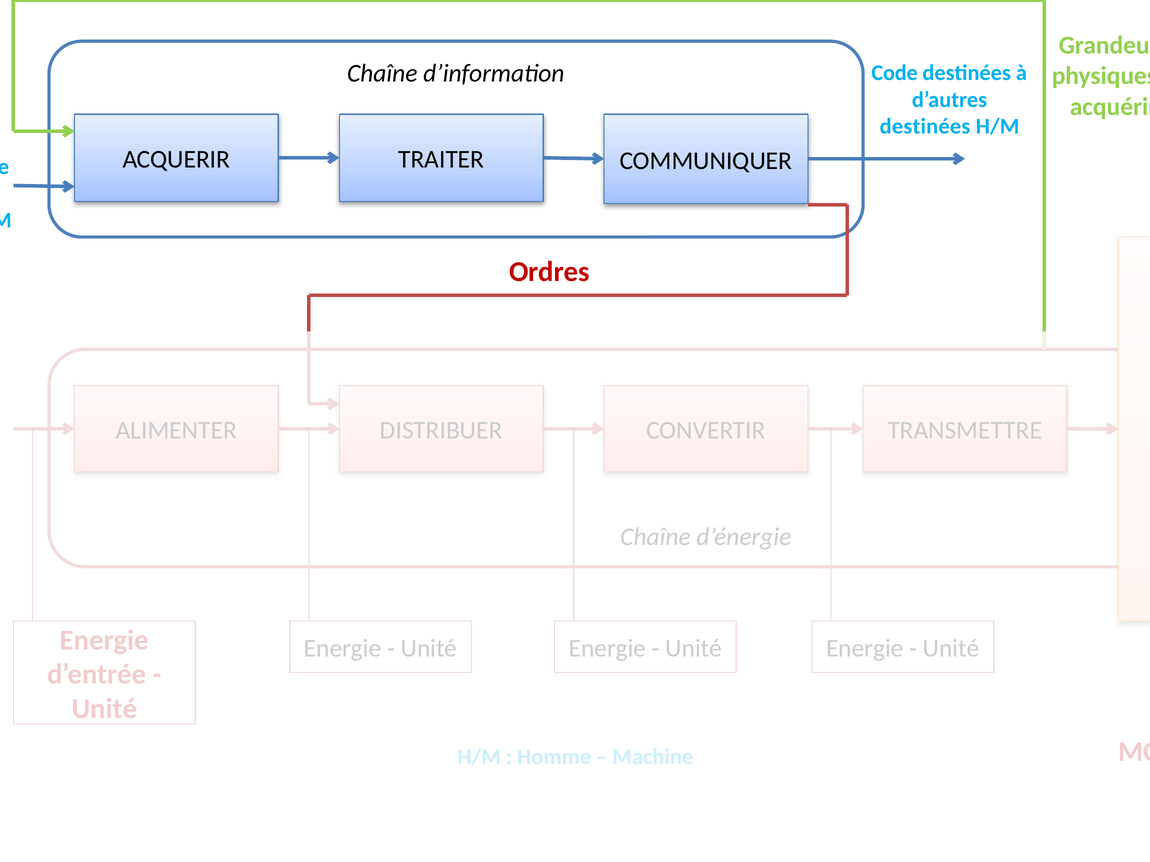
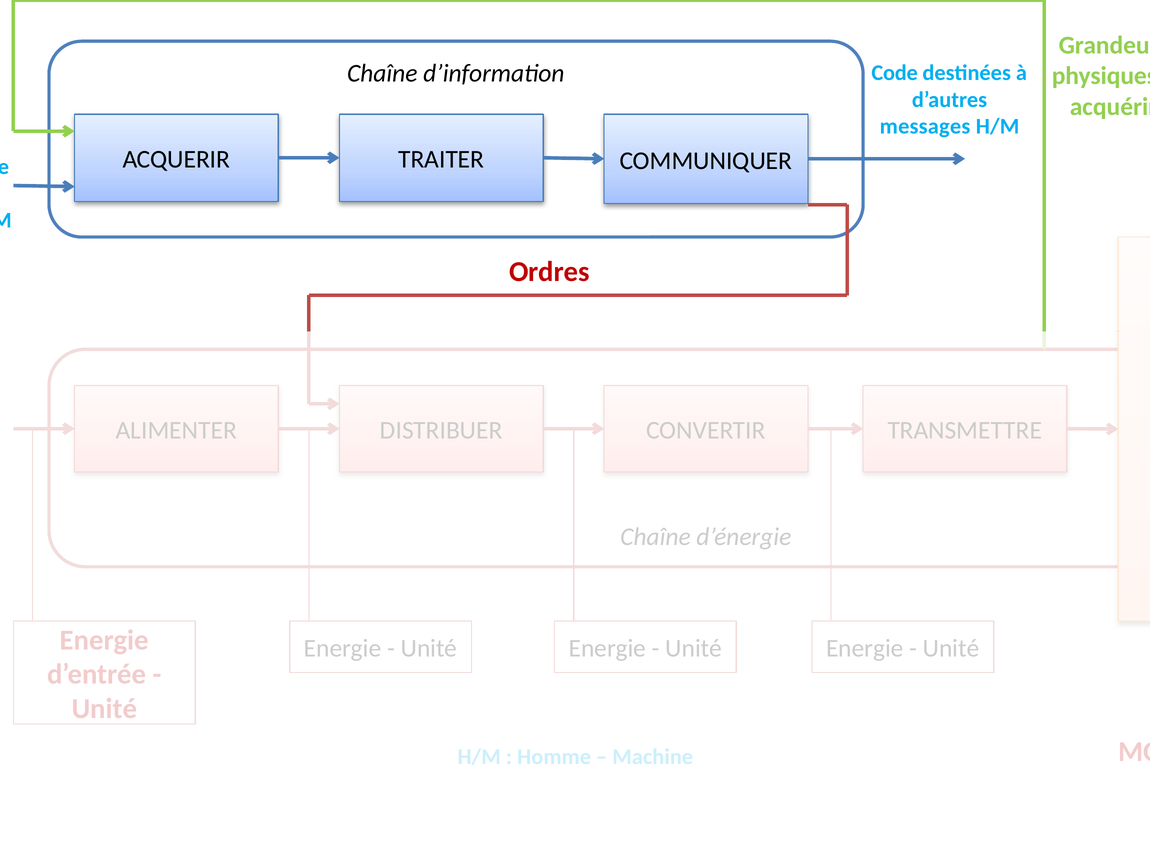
destinées: destinées -> messages (925, 127)
